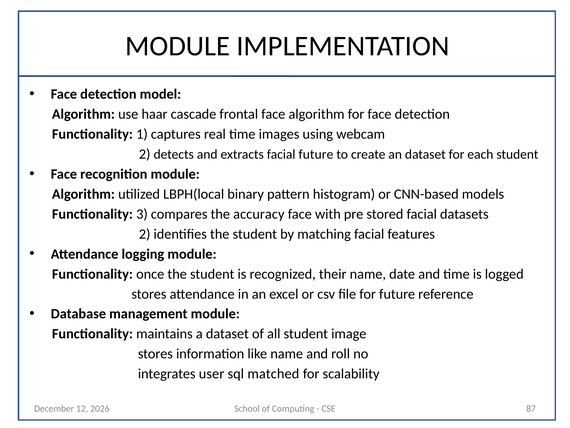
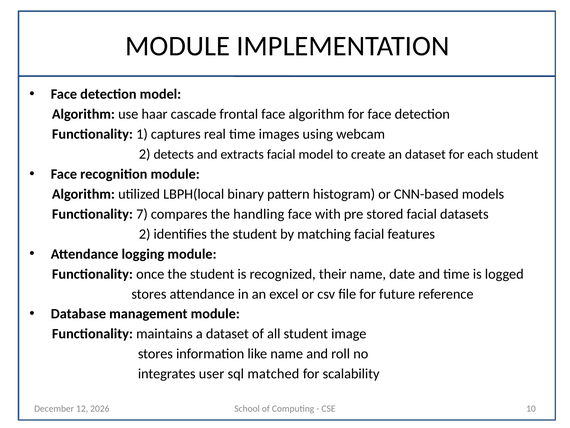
facial future: future -> model (316, 154)
3: 3 -> 7 (142, 214)
accuracy: accuracy -> handling (259, 214)
87: 87 -> 10 (531, 408)
